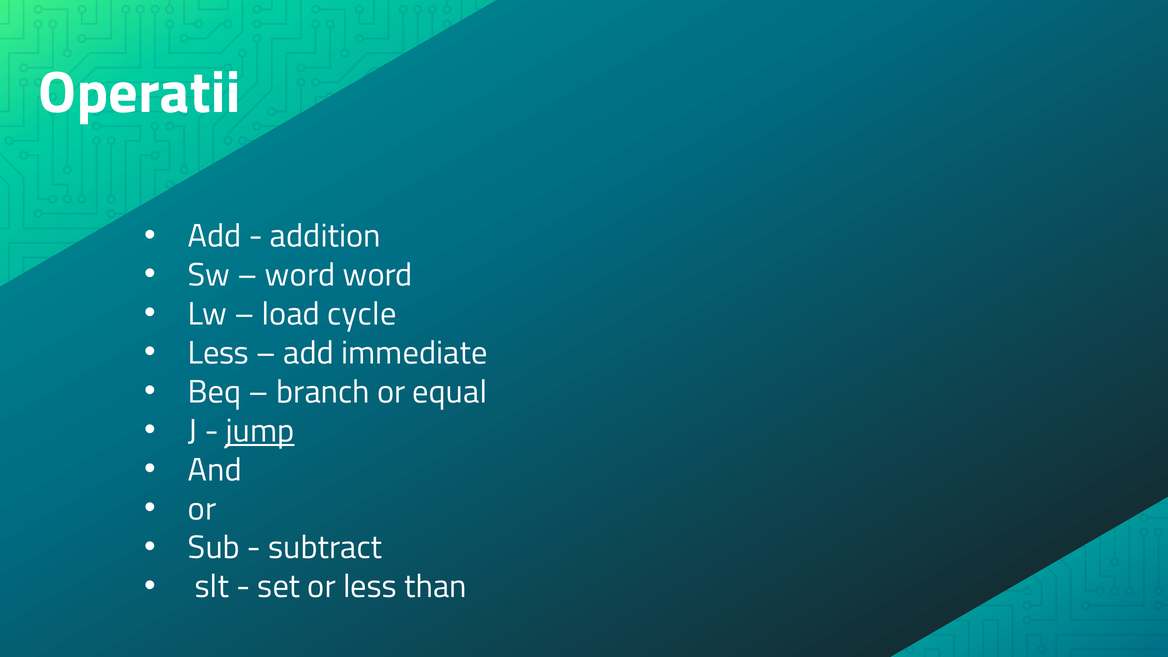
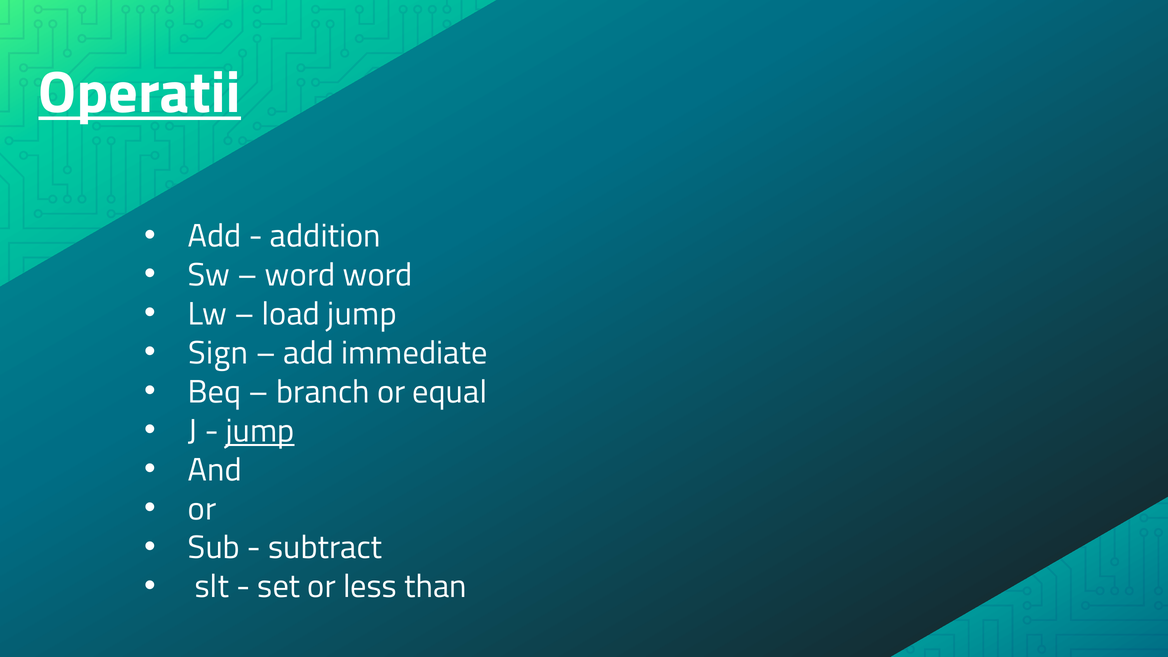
Operatii underline: none -> present (140, 93)
load cycle: cycle -> jump (362, 314)
Less: Less -> Sign (218, 353)
